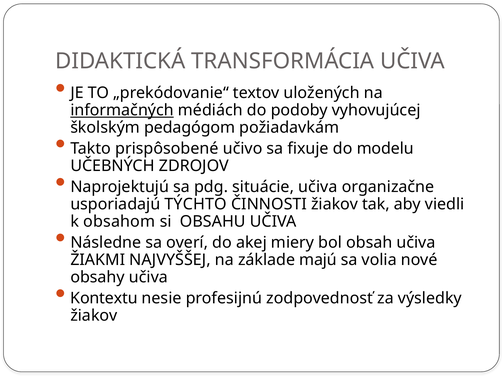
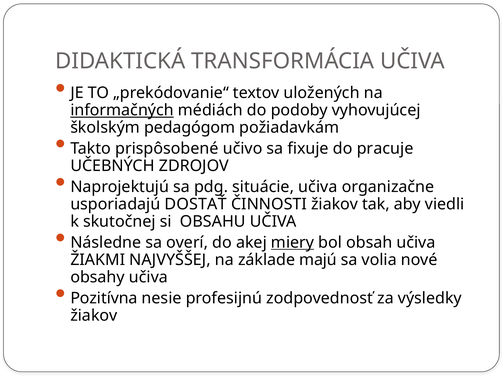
modelu: modelu -> pracuje (385, 149)
TÝCHTO: TÝCHTO -> DOSTAŤ (196, 204)
obsahom: obsahom -> skutočnej (119, 222)
miery underline: none -> present (293, 243)
Kontextu: Kontextu -> Pozitívna (104, 298)
